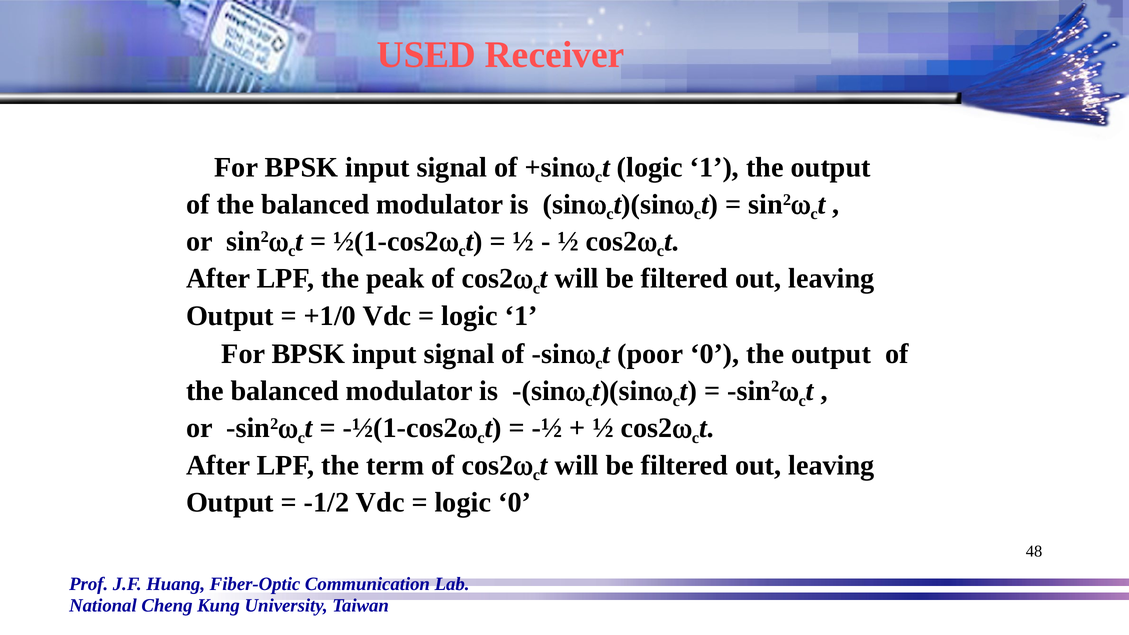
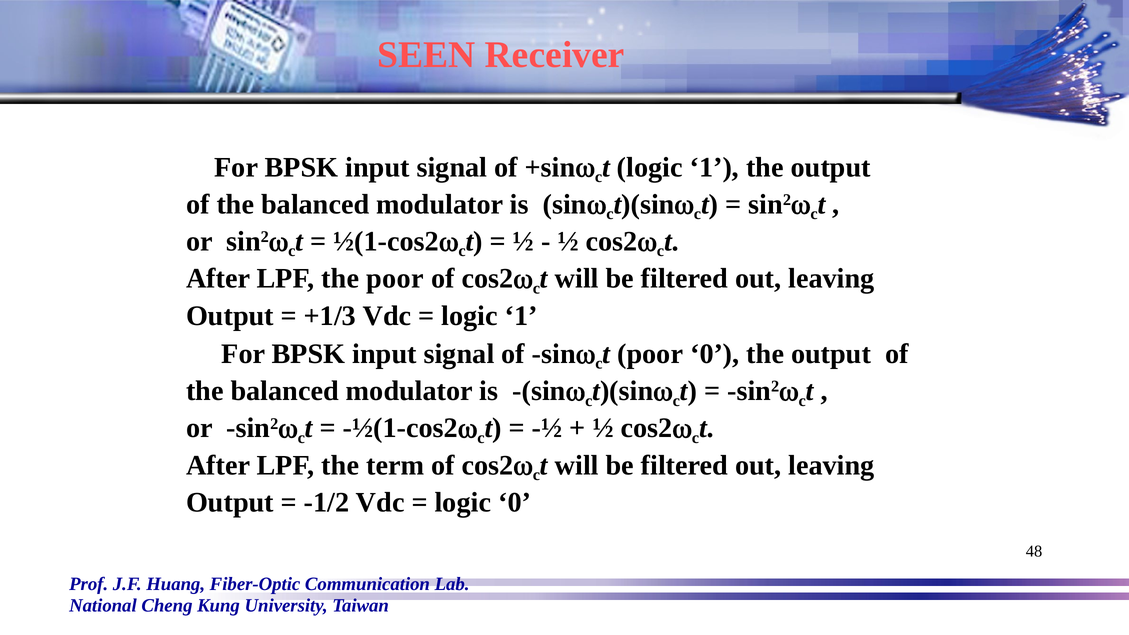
USED: USED -> SEEN (426, 55)
the peak: peak -> poor (395, 279)
+1/0: +1/0 -> +1/3 (330, 316)
